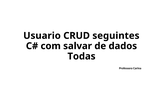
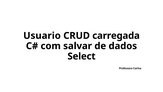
seguintes: seguintes -> carregada (116, 36)
Todas: Todas -> Select (82, 56)
